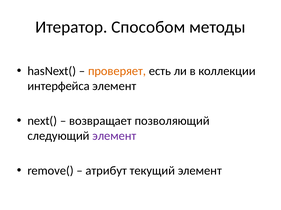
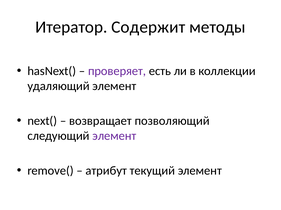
Способом: Способом -> Содержит (148, 27)
проверяет colour: orange -> purple (117, 71)
интерфейса: интерфейса -> удаляющий (58, 86)
